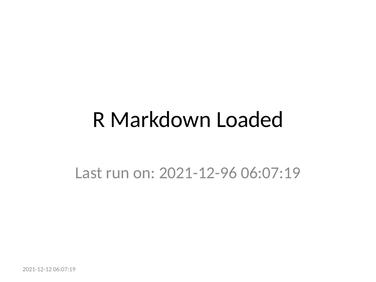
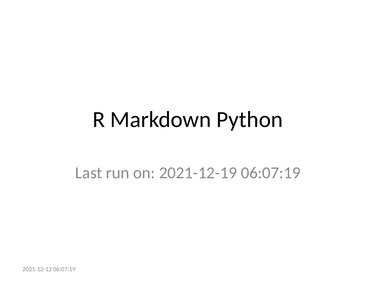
Loaded: Loaded -> Python (250, 119)
2021-12-96: 2021-12-96 -> 2021-12-19 (198, 173)
